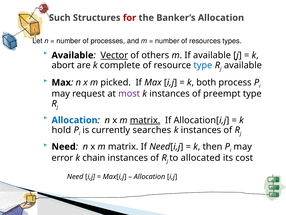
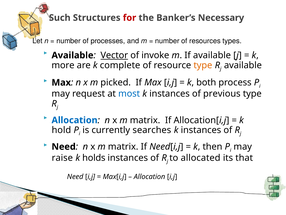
Banker’s Allocation: Allocation -> Necessary (221, 18)
others: others -> invoke (155, 55)
abort: abort -> more (63, 65)
type colour: blue -> orange (203, 65)
most colour: purple -> blue (129, 94)
preempt: preempt -> previous (222, 94)
matrix underline: present -> none (145, 120)
error: error -> raise (62, 158)
chain: chain -> holds (94, 158)
cost: cost -> that (244, 158)
